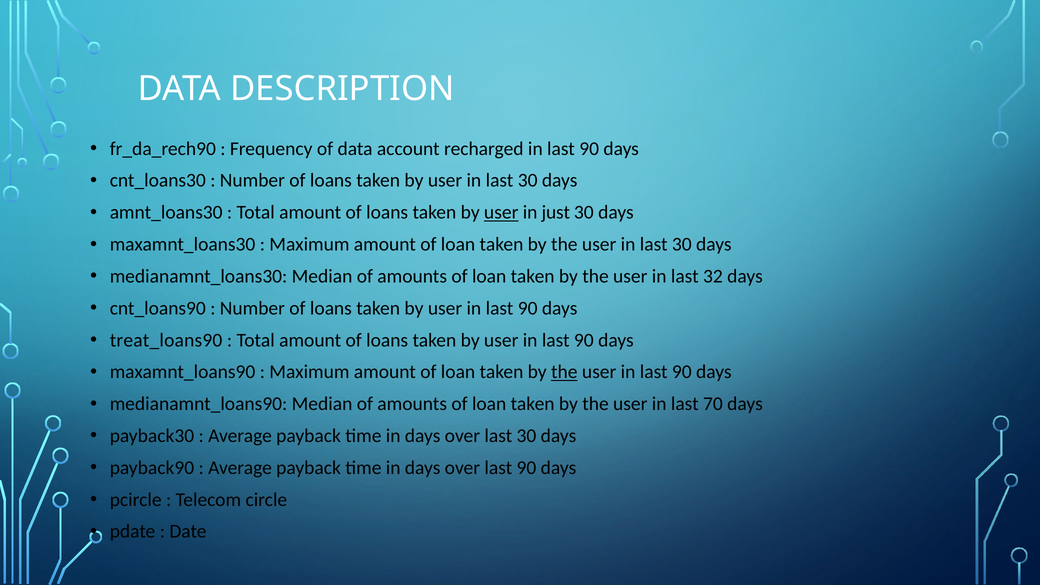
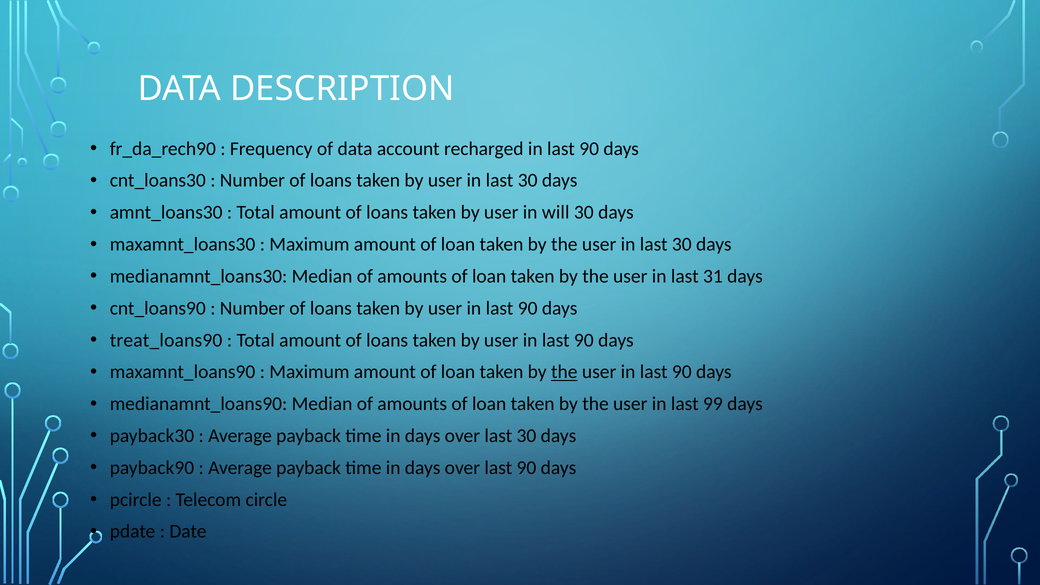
user underline: present -> none (501, 213)
just: just -> will (556, 213)
32: 32 -> 31 (713, 276)
70: 70 -> 99 (713, 404)
